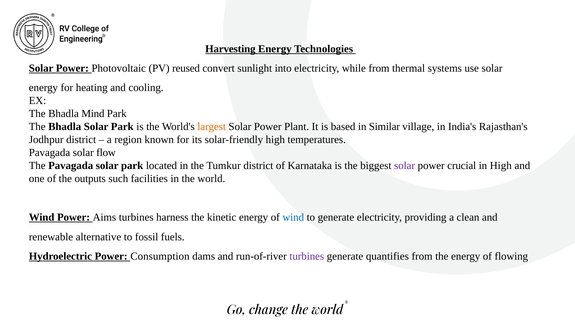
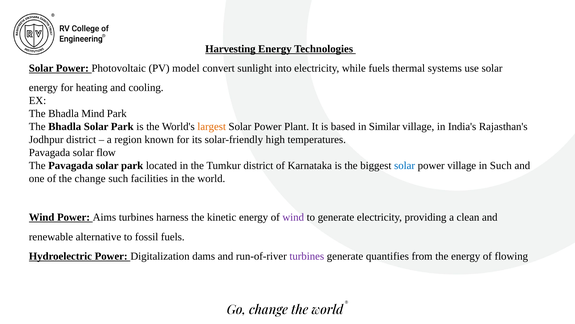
reused: reused -> model (186, 68)
while from: from -> fuels (379, 68)
solar colour: purple -> blue (405, 165)
power crucial: crucial -> village (462, 165)
in High: High -> Such (501, 165)
outputs: outputs -> change (90, 178)
wind colour: blue -> purple (293, 217)
Consumption: Consumption -> Digitalization (160, 256)
